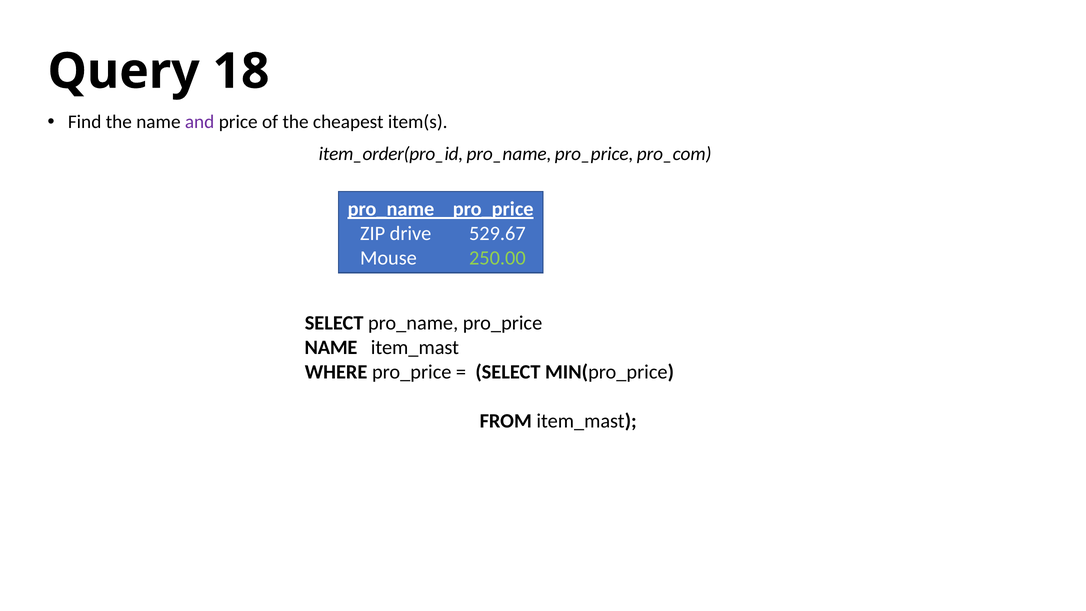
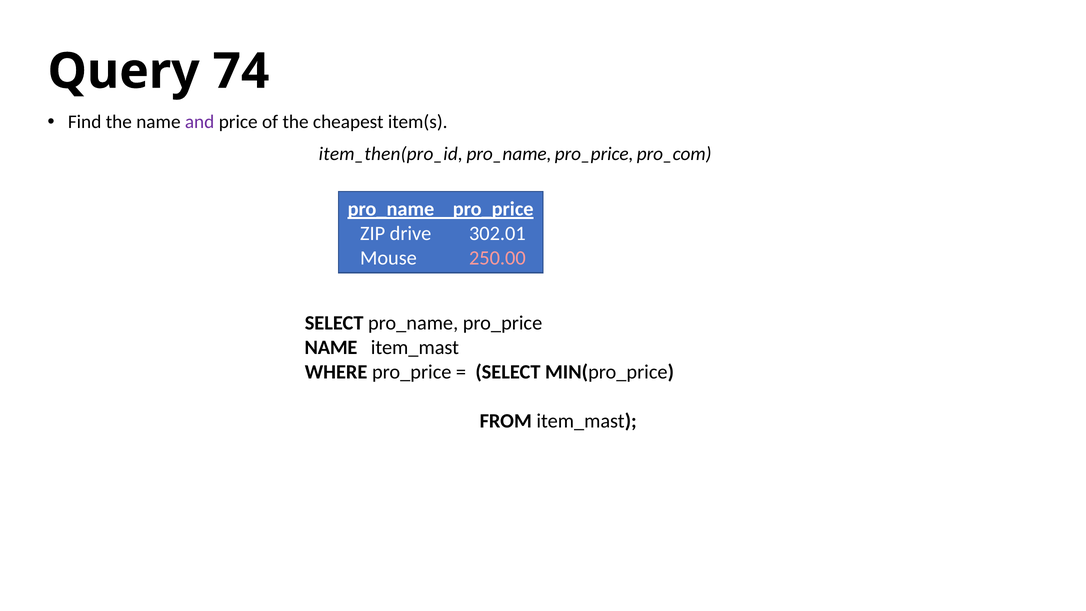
18: 18 -> 74 (241, 71)
item_order(pro_id: item_order(pro_id -> item_then(pro_id (391, 154)
529.67: 529.67 -> 302.01 (497, 233)
250.00 colour: light green -> pink (497, 258)
